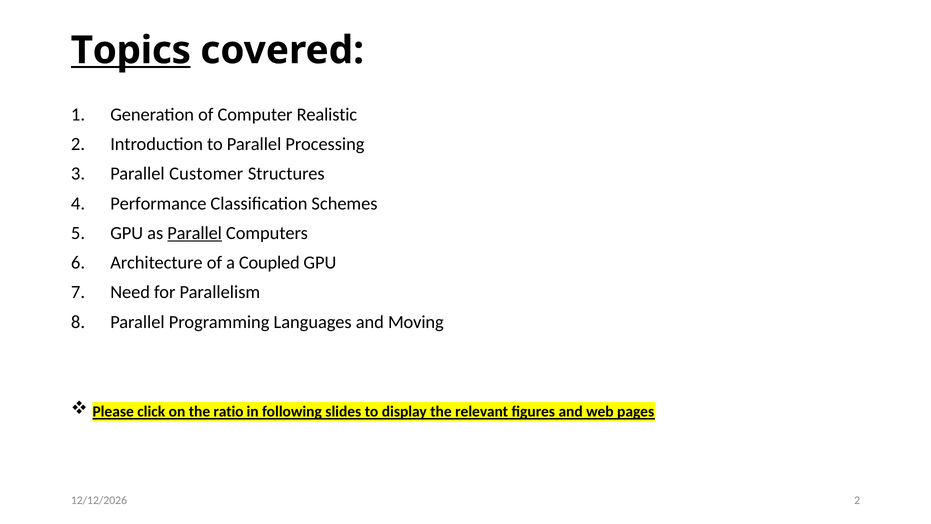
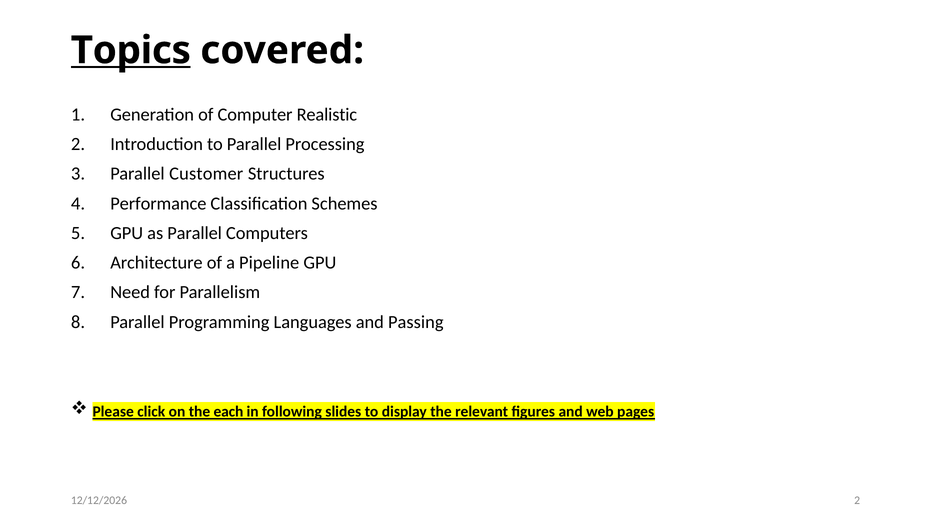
Parallel underline: present -> none (195, 233)
Coupled: Coupled -> Pipeline (269, 263)
Moving: Moving -> Passing (416, 322)
ratio: ratio -> each (228, 412)
